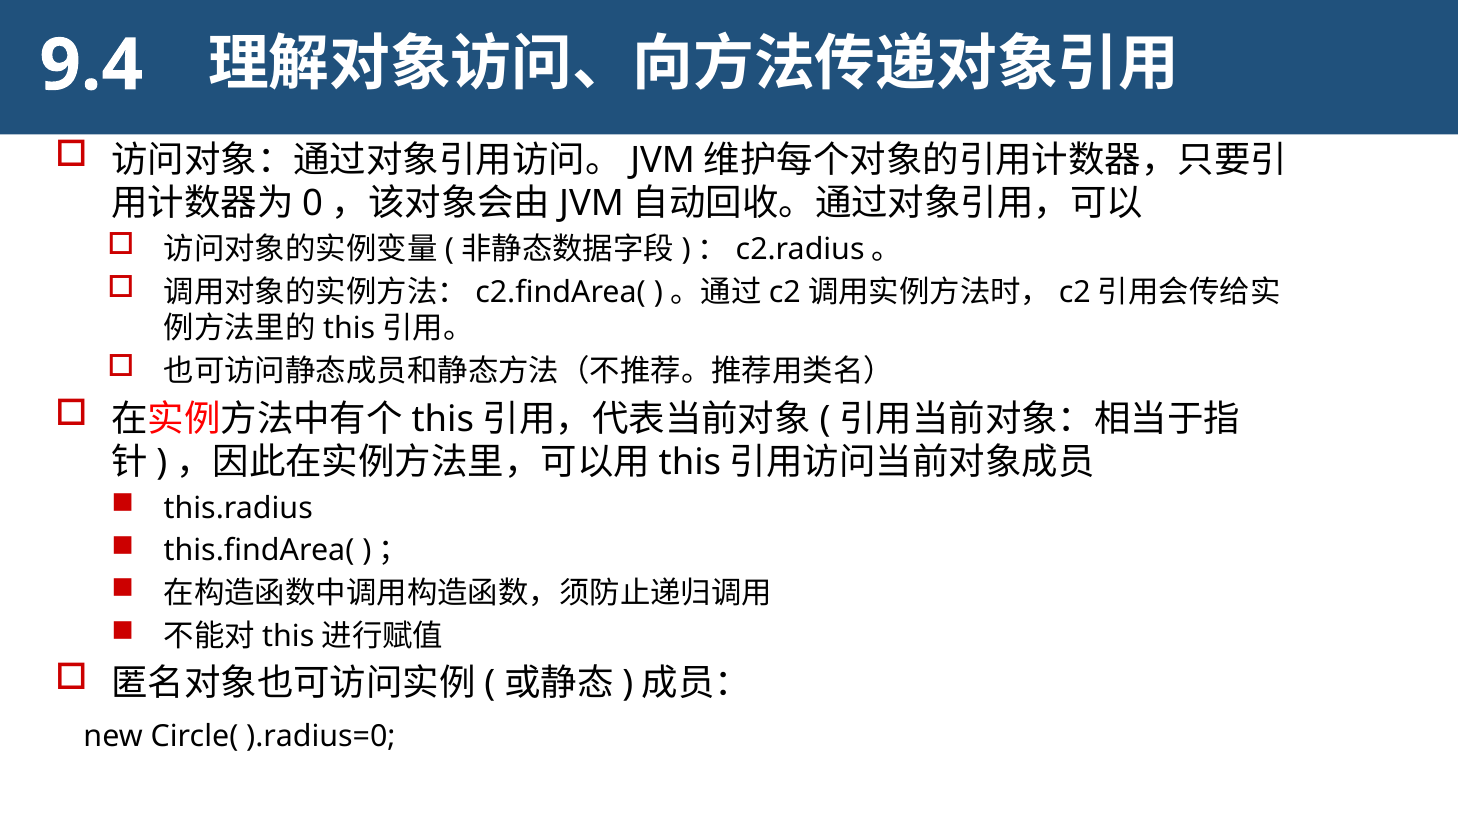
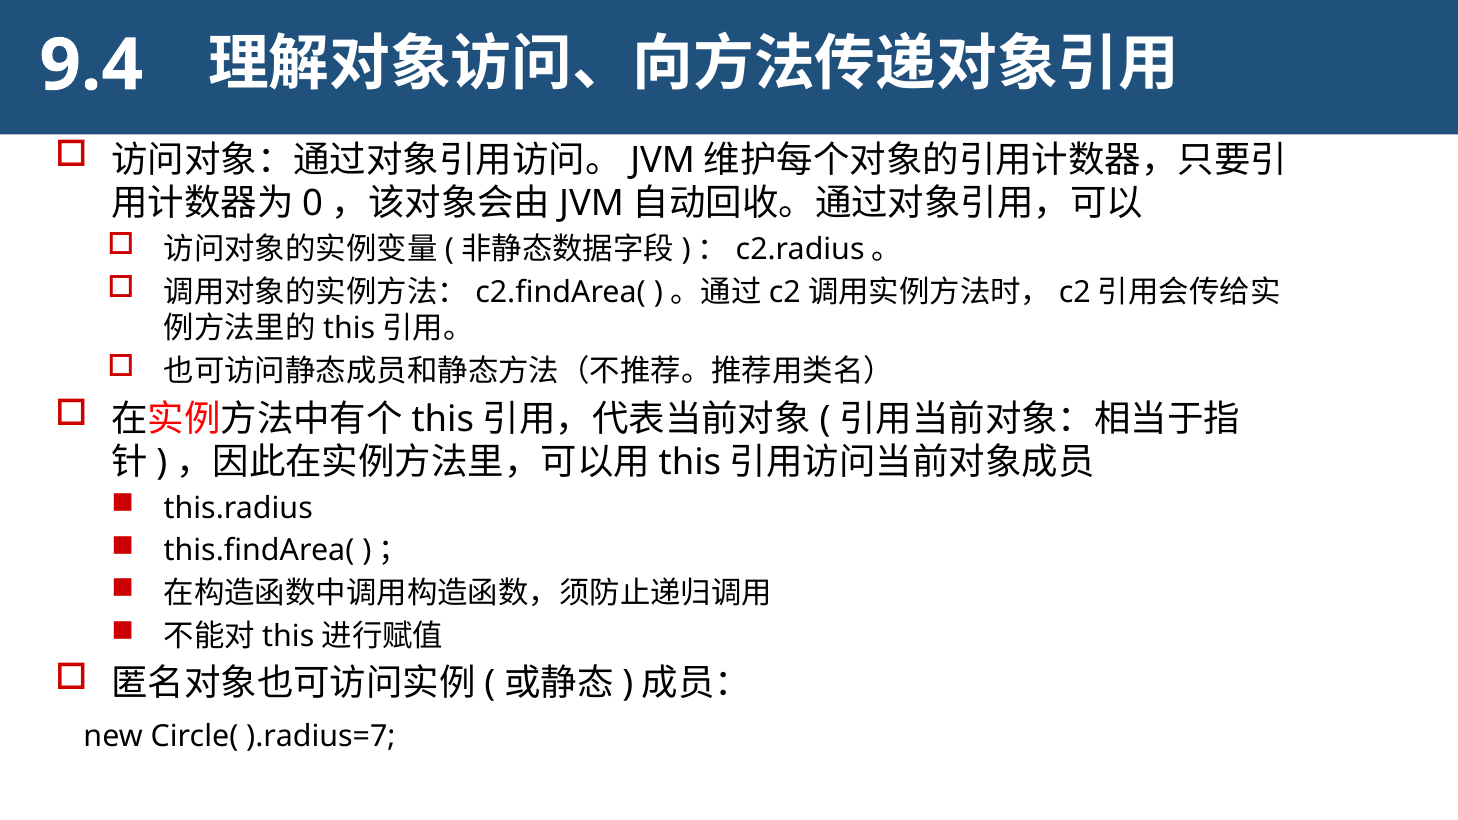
).radius=0: ).radius=0 -> ).radius=7 (321, 737)
